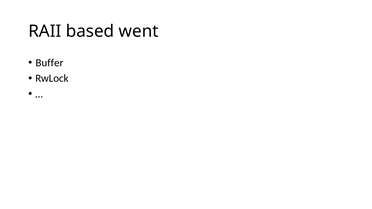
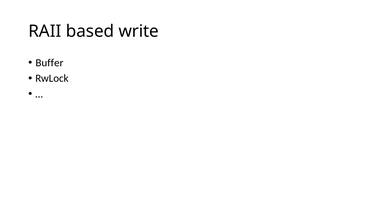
went: went -> write (139, 31)
